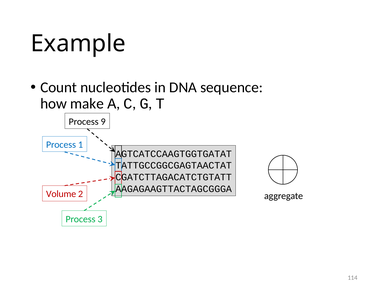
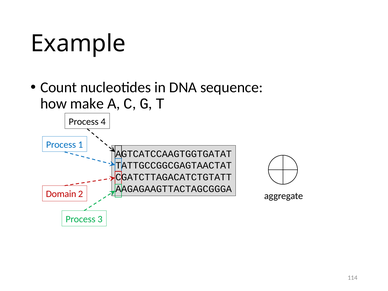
9: 9 -> 4 (103, 122)
Volume: Volume -> Domain (61, 194)
